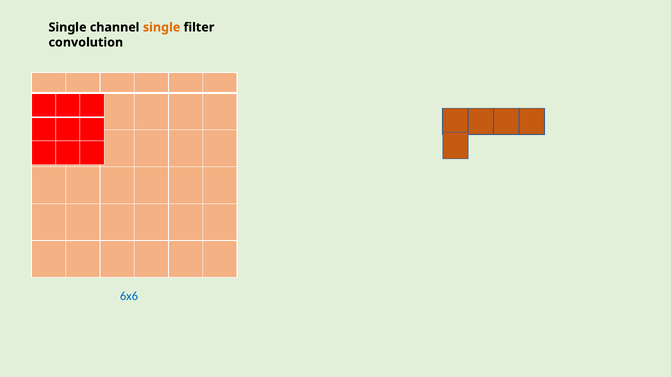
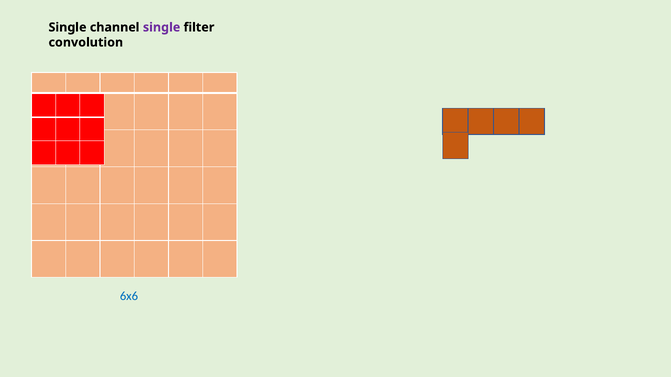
single colour: orange -> purple (162, 27)
